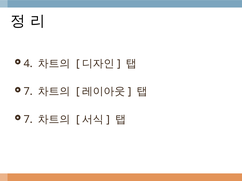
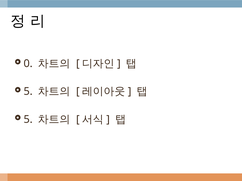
4: 4 -> 0 (28, 64)
7: 7 -> 5 (28, 92)
7: 7 -> 5 (28, 120)
